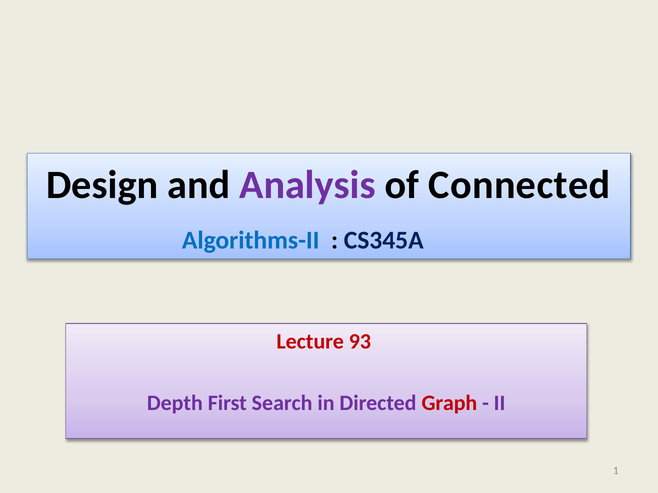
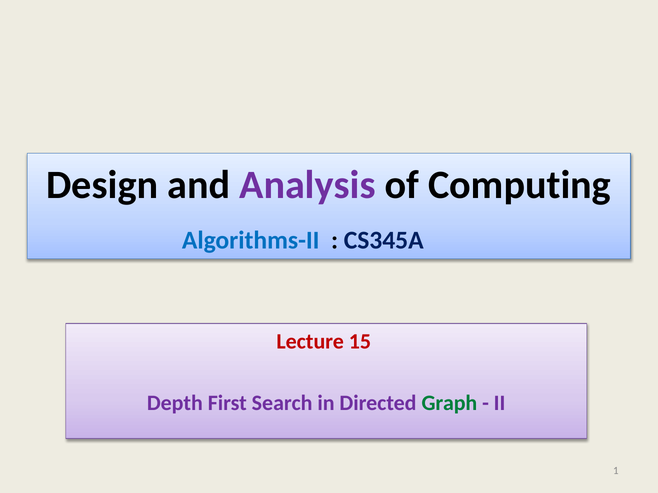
Connected: Connected -> Computing (520, 185)
93: 93 -> 15 (360, 342)
Graph colour: red -> green (449, 403)
